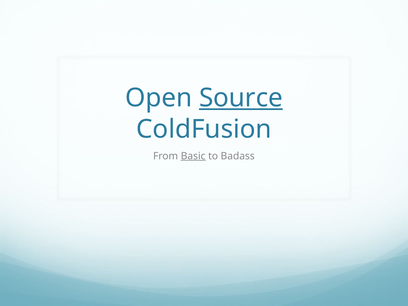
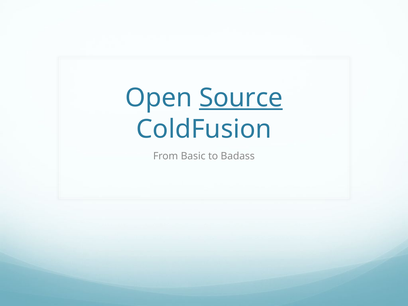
Basic underline: present -> none (193, 156)
